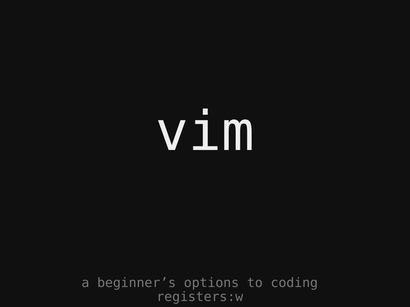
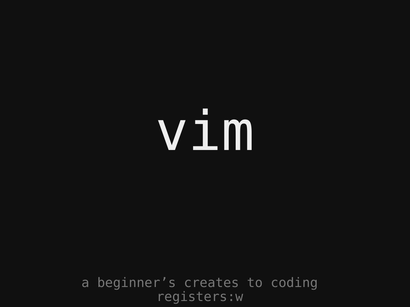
options: options -> creates (211, 283)
